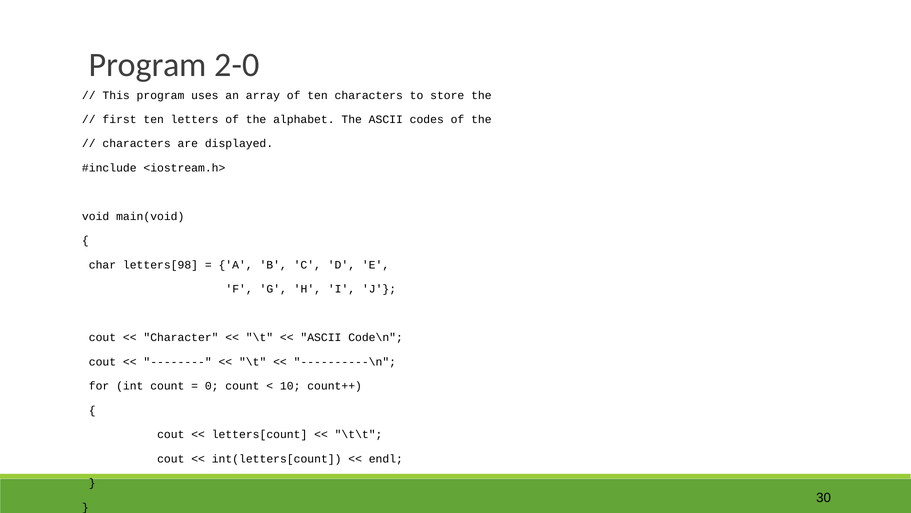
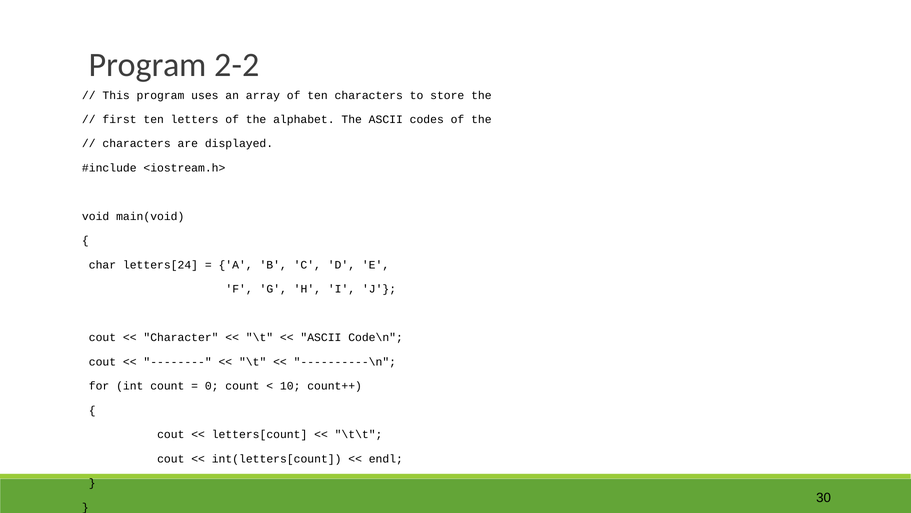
2-0: 2-0 -> 2-2 (237, 65)
letters[98: letters[98 -> letters[24 (161, 265)
